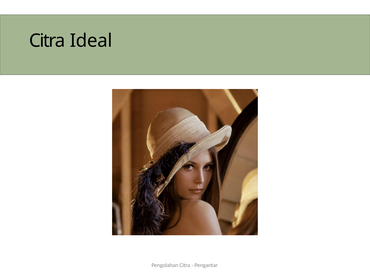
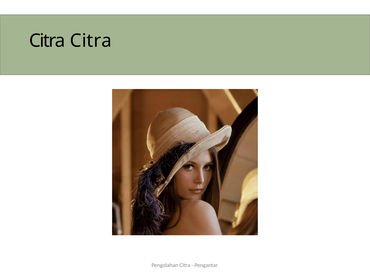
Citra Ideal: Ideal -> Citra (91, 41)
